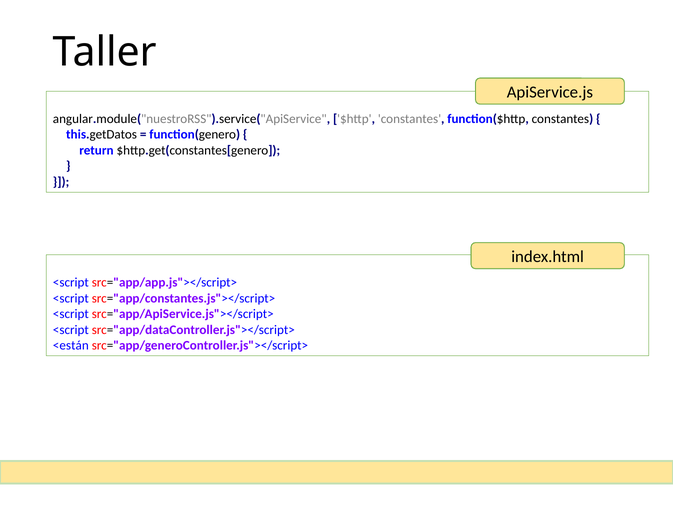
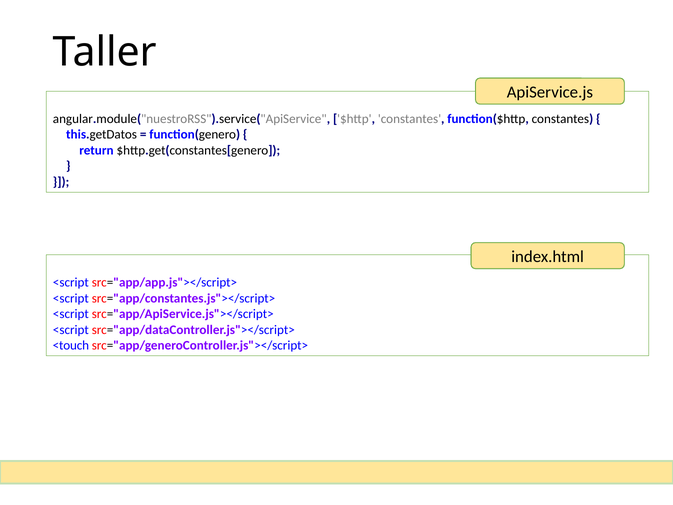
<están: <están -> <touch (71, 345)
